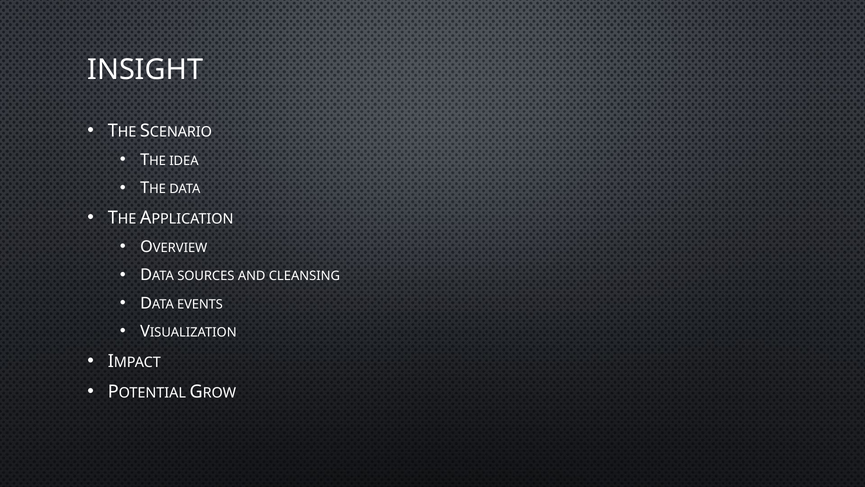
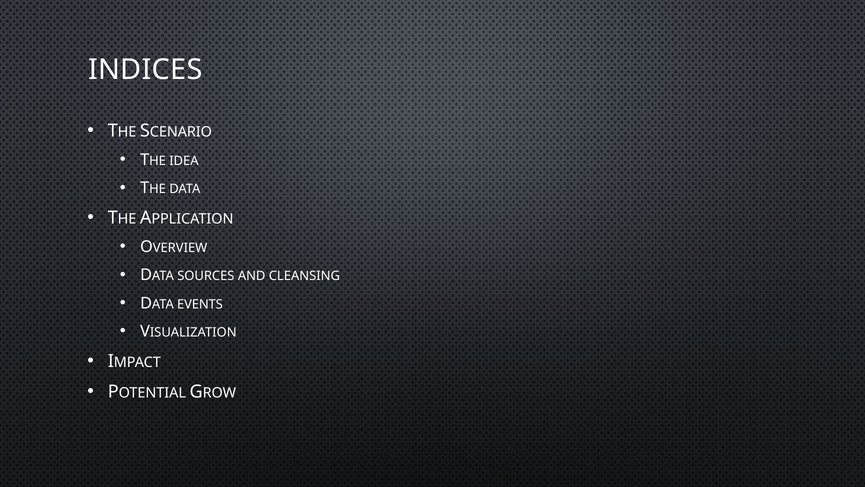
INSIGHT: INSIGHT -> INDICES (145, 70)
